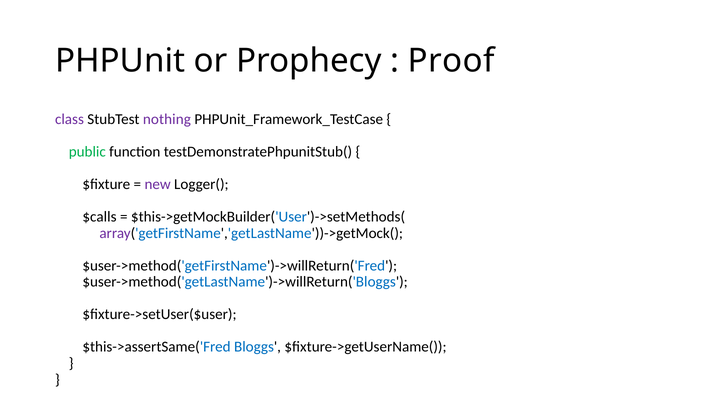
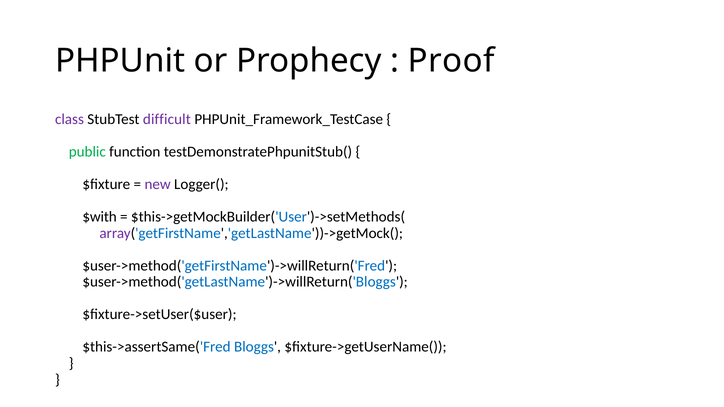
nothing: nothing -> difficult (167, 119)
$calls: $calls -> $with (100, 217)
